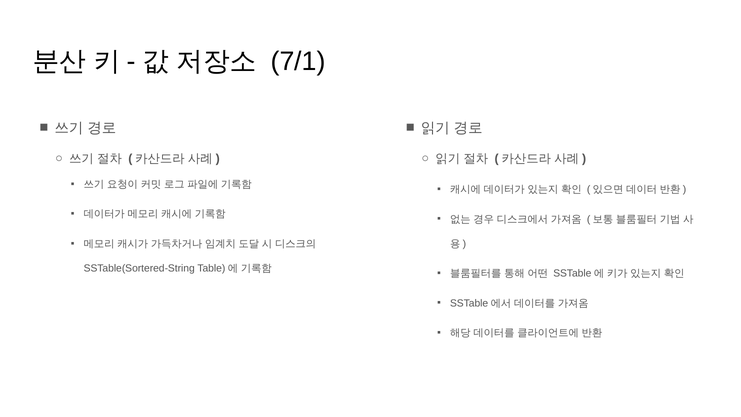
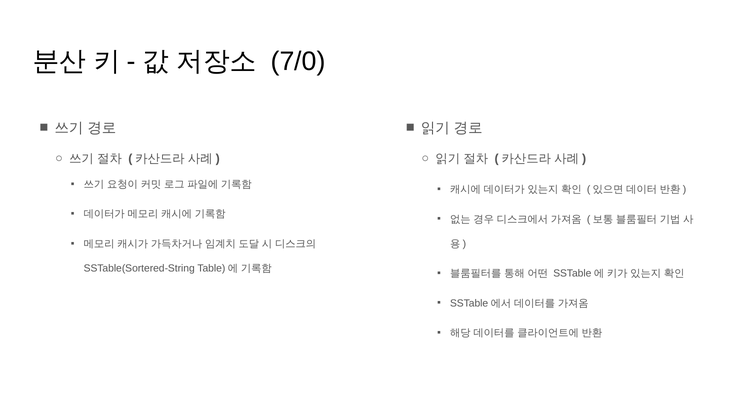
7/1: 7/1 -> 7/0 (298, 61)
